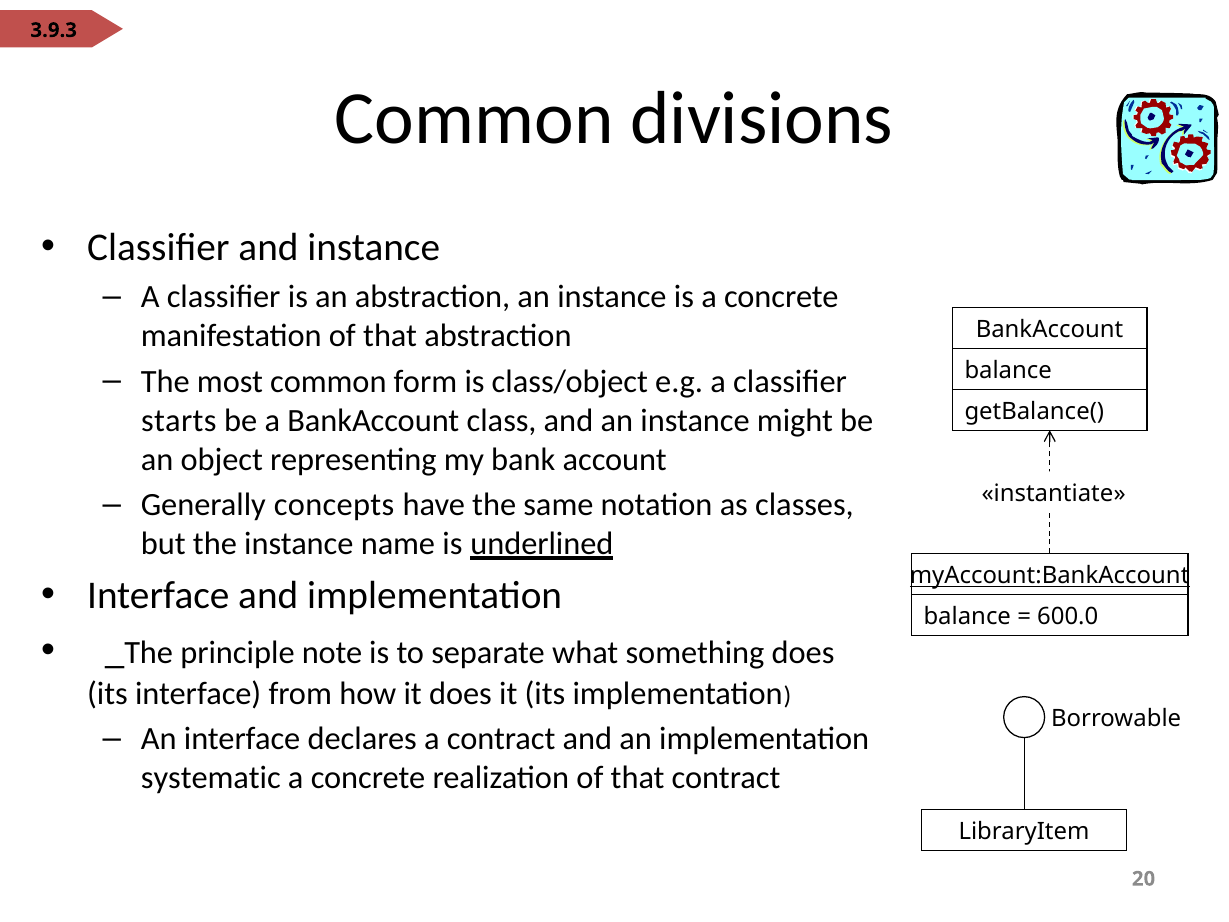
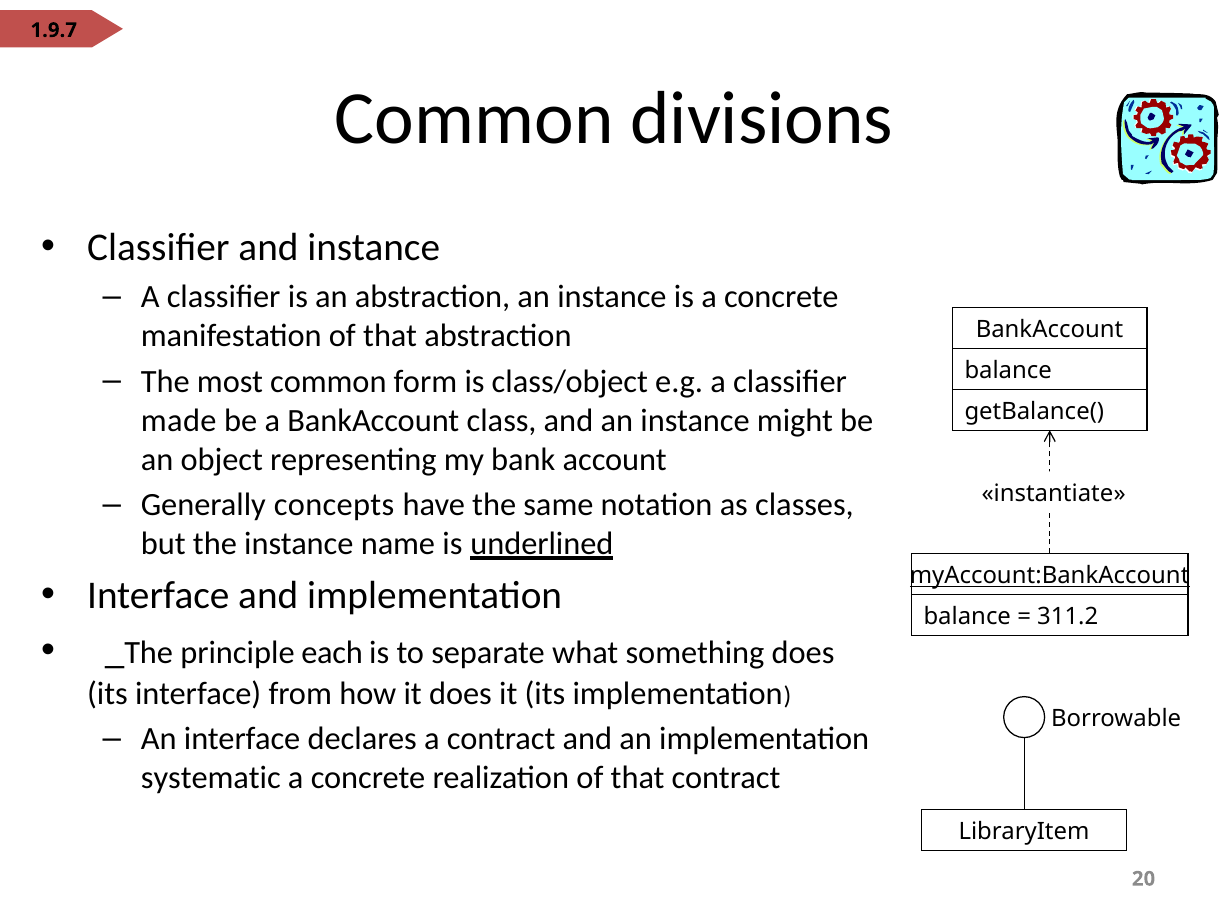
3.9.3: 3.9.3 -> 1.9.7 (54, 30)
starts: starts -> made (179, 420)
600.0: 600.0 -> 311.2 (1068, 616)
note: note -> each (332, 653)
